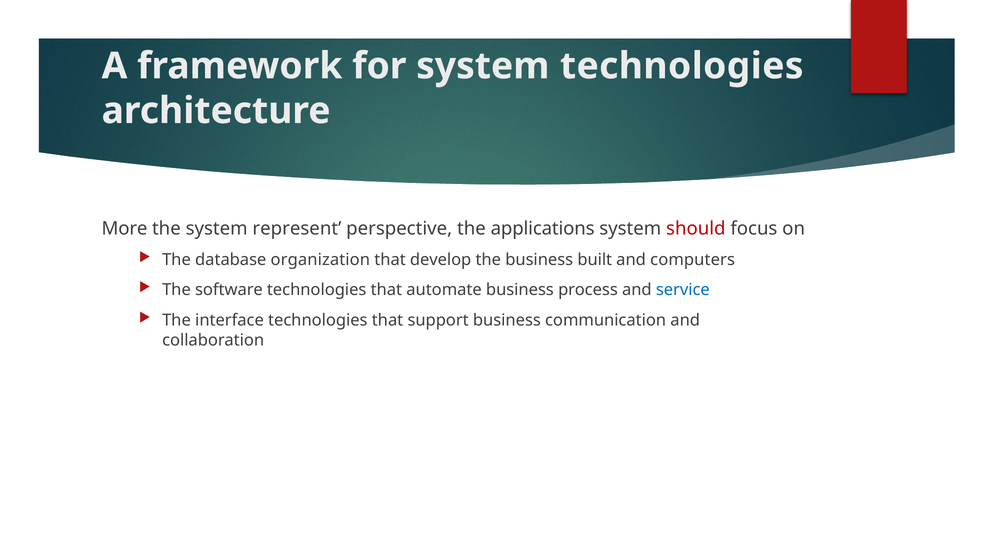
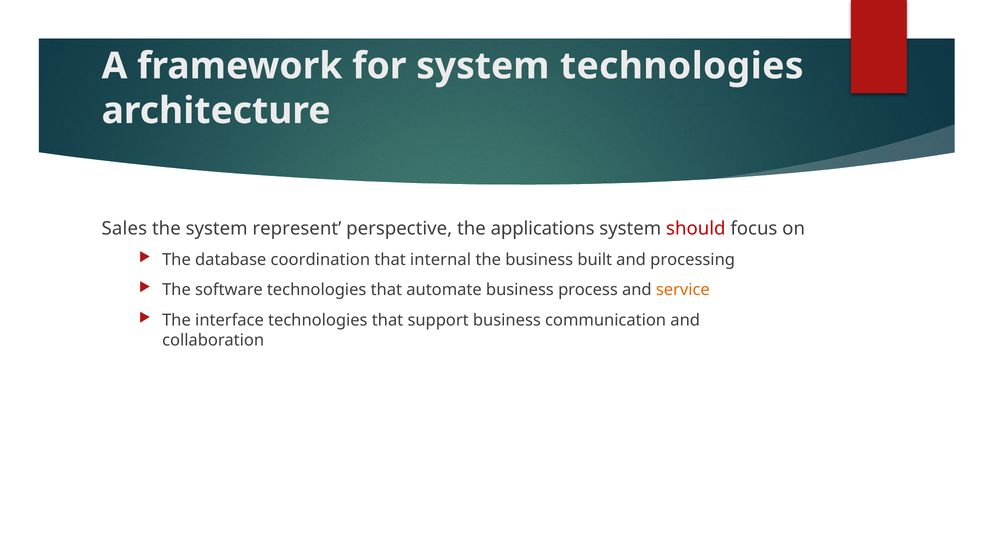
More: More -> Sales (124, 228)
organization: organization -> coordination (320, 260)
develop: develop -> internal (441, 260)
computers: computers -> processing (693, 260)
service colour: blue -> orange (683, 290)
